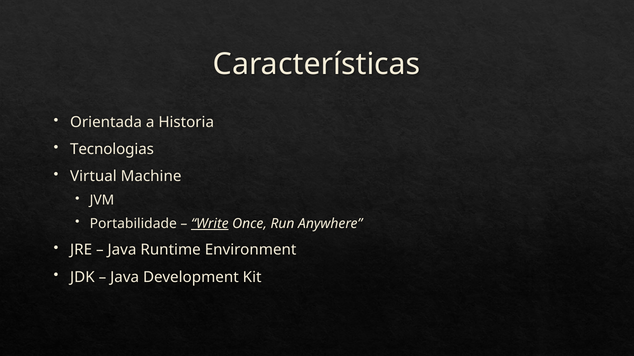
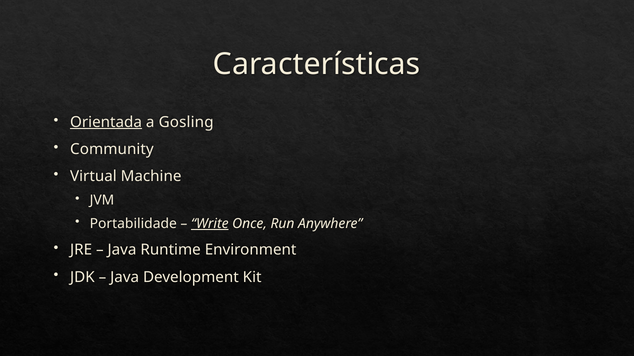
Orientada underline: none -> present (106, 122)
Historia: Historia -> Gosling (186, 122)
Tecnologias: Tecnologias -> Community (112, 149)
